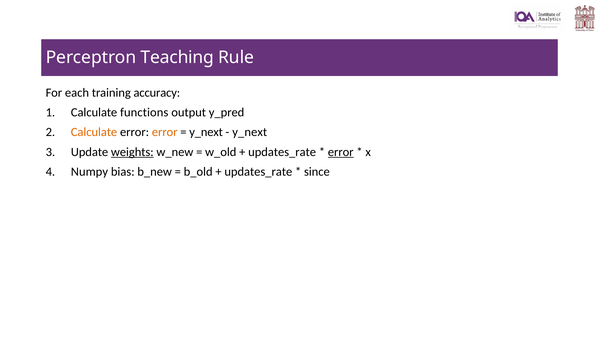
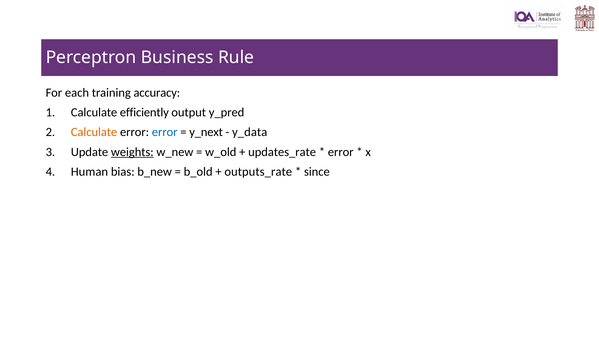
Teaching: Teaching -> Business (177, 57)
functions: functions -> efficiently (144, 112)
error colour: orange -> blue (165, 132)
y_next: y_next -> y_data (250, 132)
error underline: present -> none (341, 152)
Numpy: Numpy -> Human (89, 172)
updates_rate: updates_rate -> outputs_rate (258, 172)
